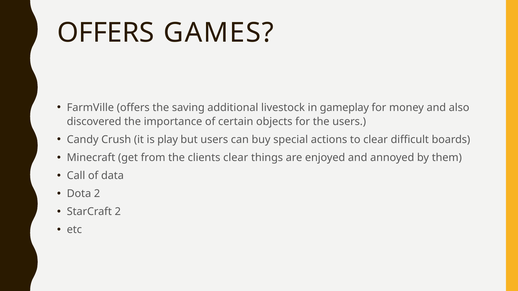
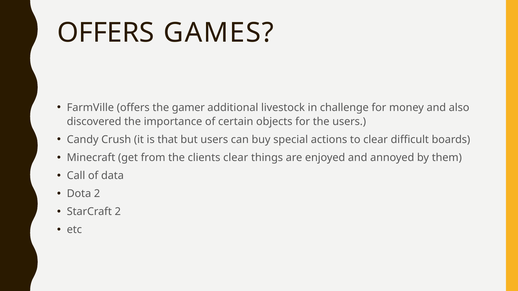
saving: saving -> gamer (188, 108)
gameplay: gameplay -> challenge (344, 108)
play: play -> that (168, 140)
